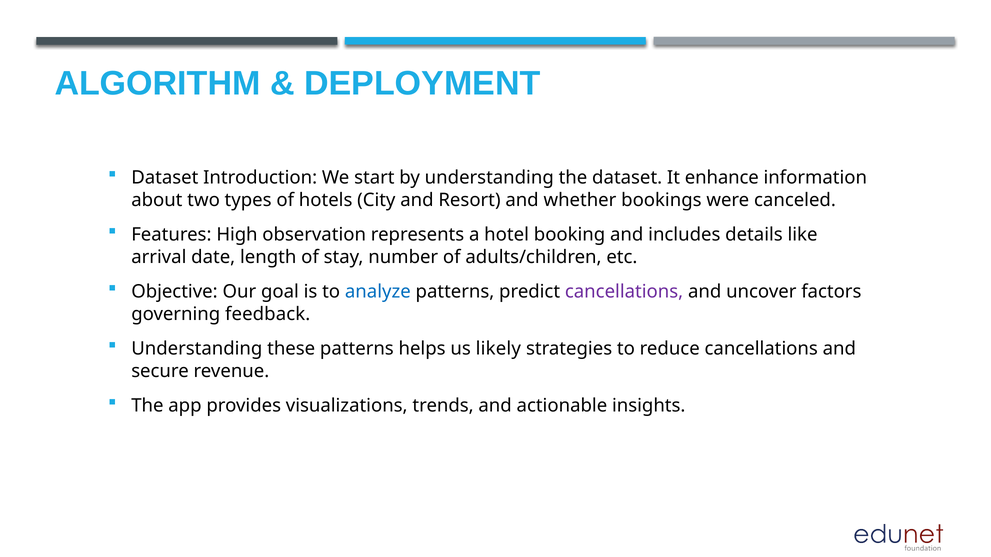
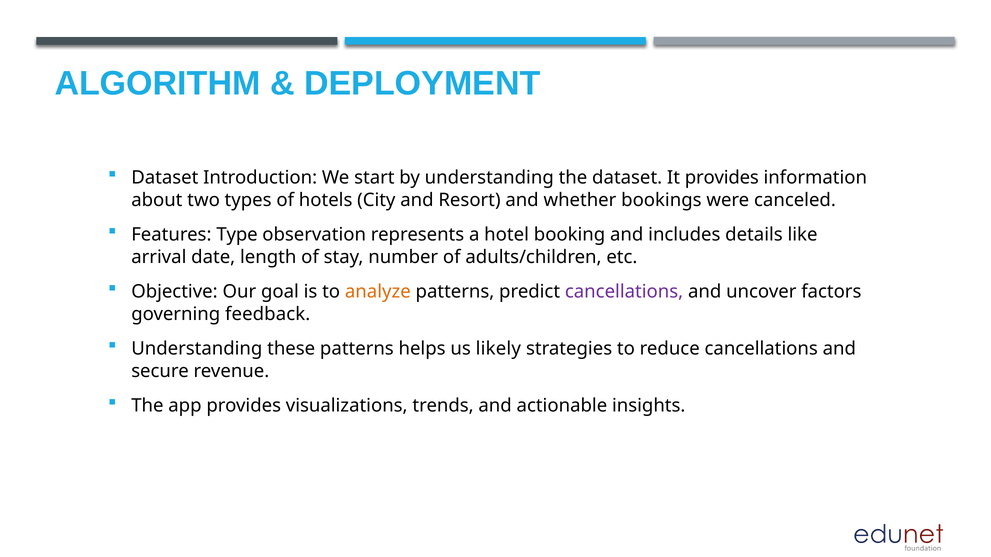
It enhance: enhance -> provides (722, 178)
High: High -> Type (237, 235)
analyze colour: blue -> orange (378, 292)
